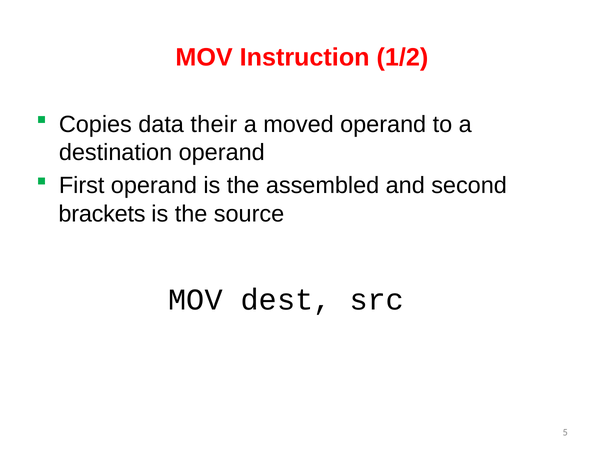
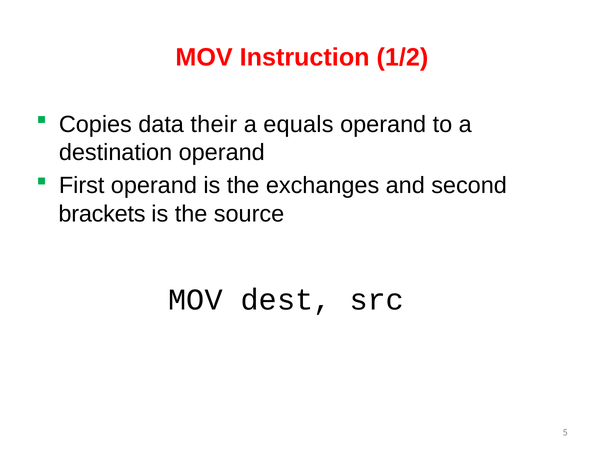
moved: moved -> equals (298, 124)
assembled: assembled -> exchanges (323, 186)
